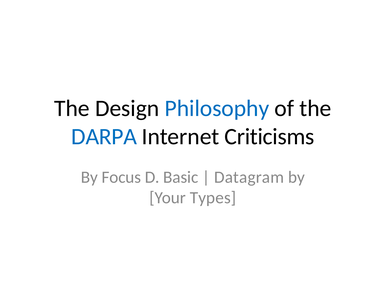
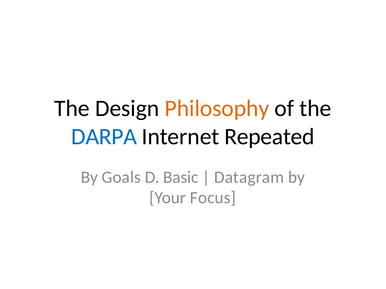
Philosophy colour: blue -> orange (217, 108)
Criticisms: Criticisms -> Repeated (269, 137)
Focus: Focus -> Goals (121, 177)
Types: Types -> Focus (213, 198)
